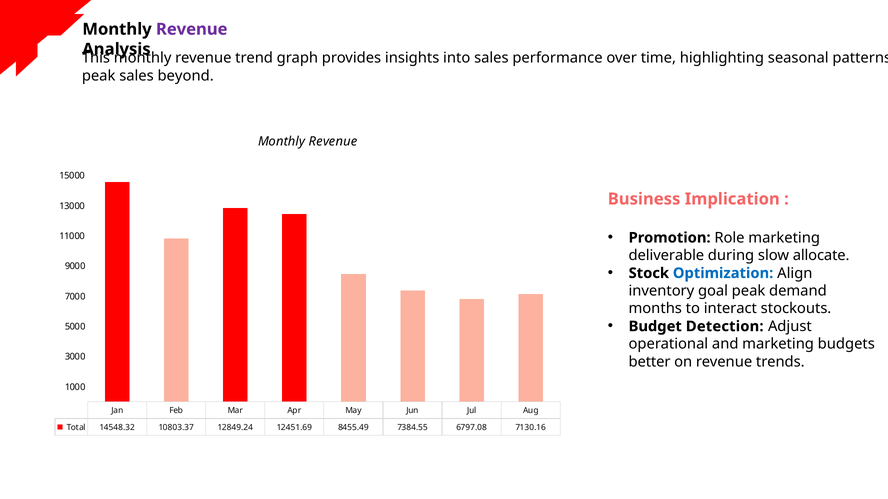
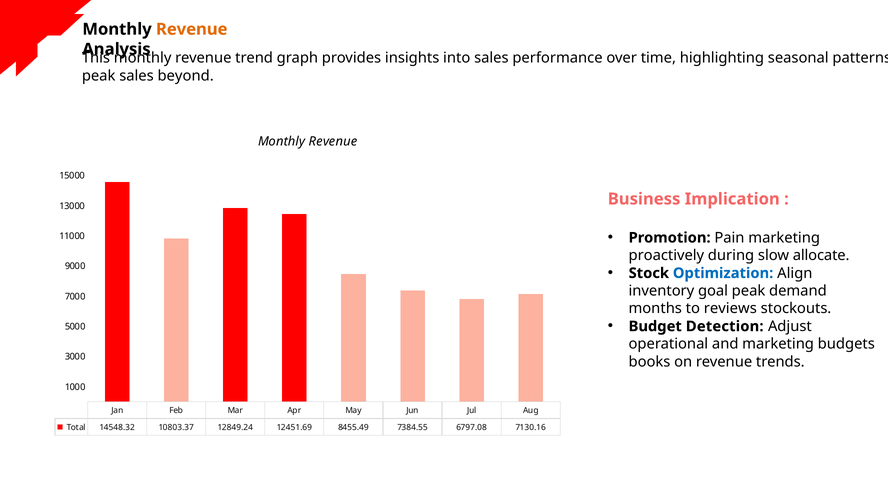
Revenue colour: purple -> orange (192, 29)
Role: Role -> Pain (729, 238)
deliverable: deliverable -> proactively (666, 256)
interact: interact -> reviews (730, 309)
better: better -> books (650, 362)
